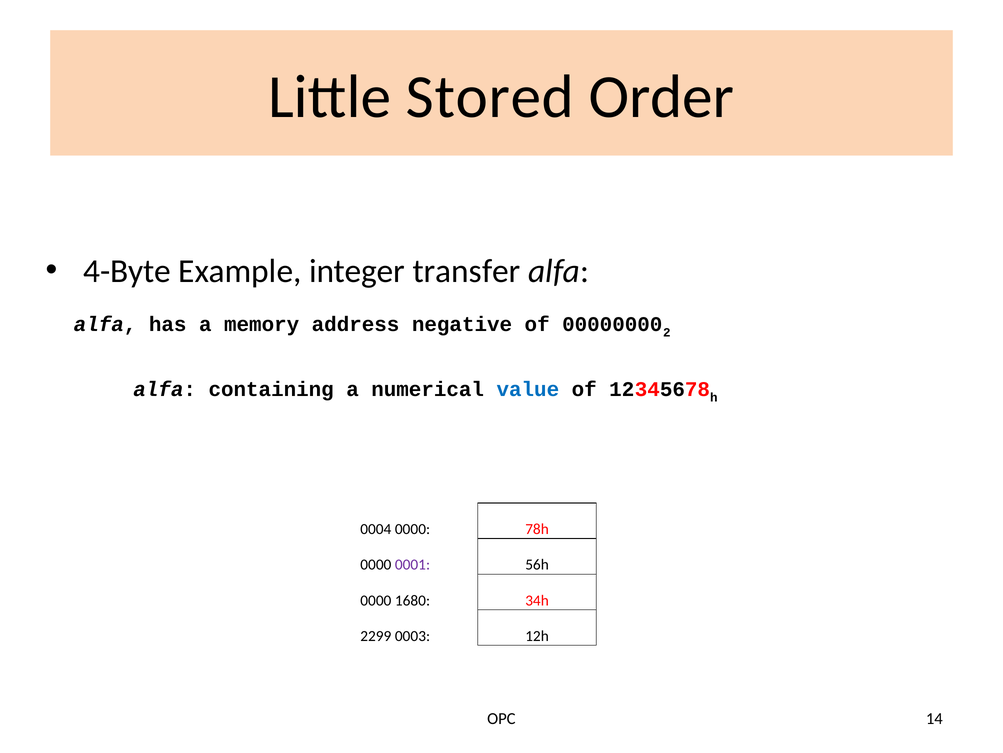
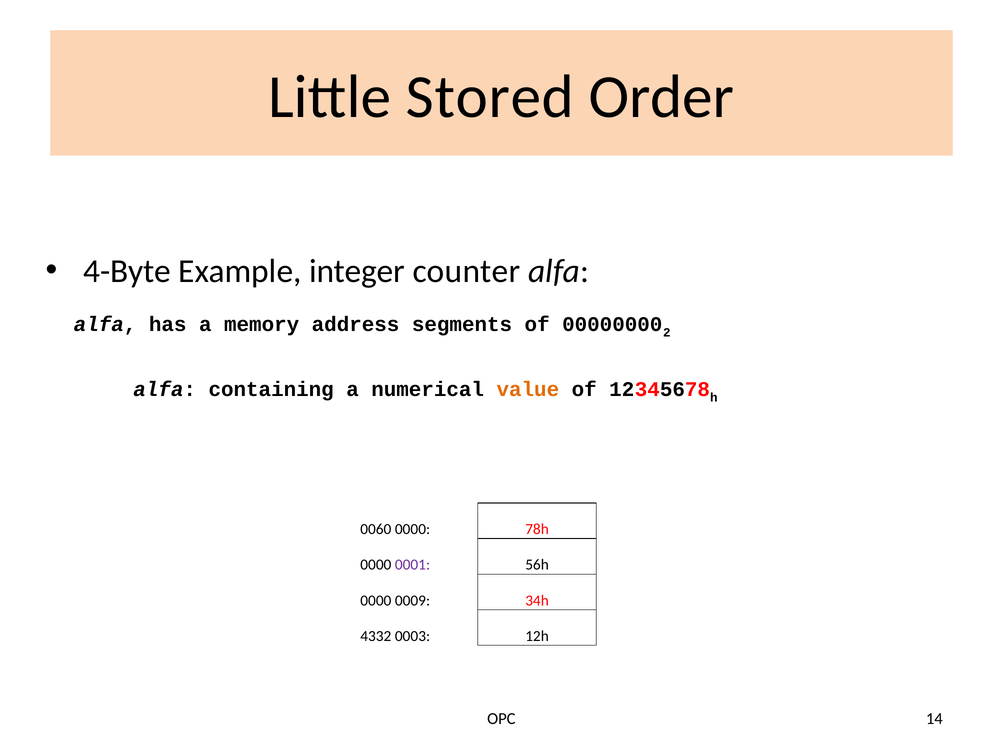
transfer: transfer -> counter (466, 271)
negative: negative -> segments (462, 324)
value colour: blue -> orange (528, 389)
0004: 0004 -> 0060 (376, 529)
1680: 1680 -> 0009 (413, 600)
2299: 2299 -> 4332 (376, 635)
